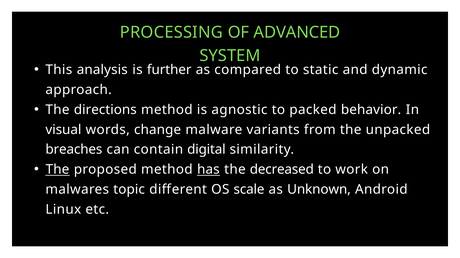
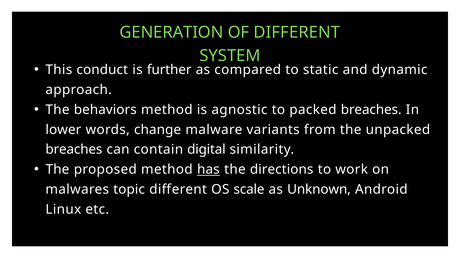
PROCESSING: PROCESSING -> GENERATION (172, 33)
OF ADVANCED: ADVANCED -> DIFFERENT (297, 33)
analysis: analysis -> conduct (102, 70)
directions: directions -> behaviors (105, 110)
packed behavior: behavior -> breaches (371, 110)
visual: visual -> lower (63, 130)
The underline: present -> none (57, 170)
decreased: decreased -> directions (282, 170)
